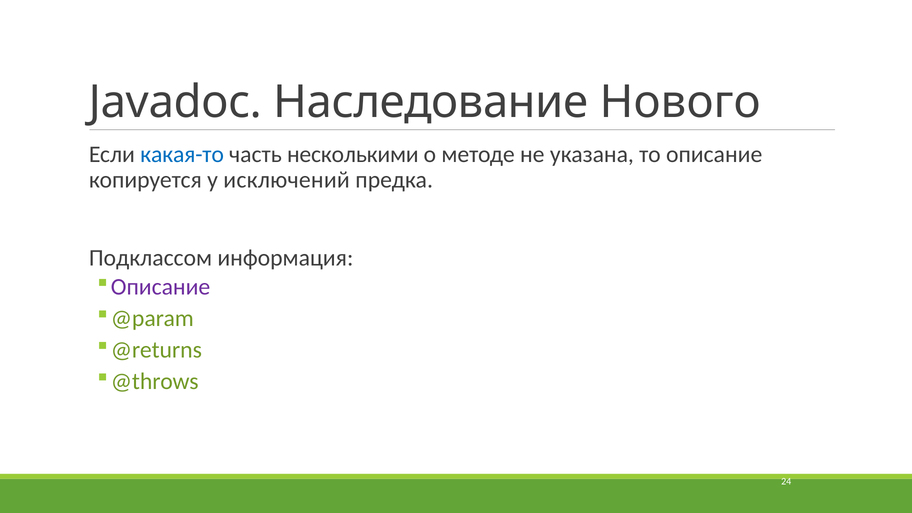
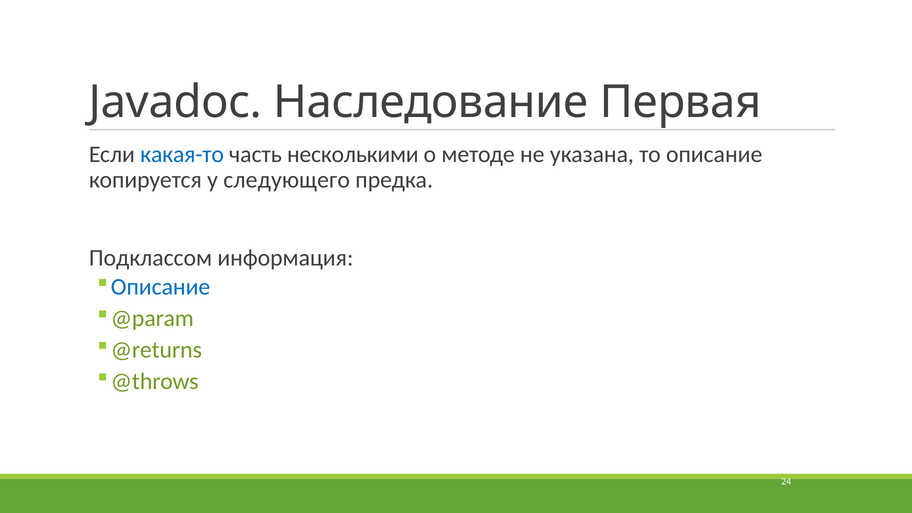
Нового: Нового -> Первая (681, 102)
исключений: исключений -> следующего (287, 180)
Описание colour: purple -> blue (161, 287)
